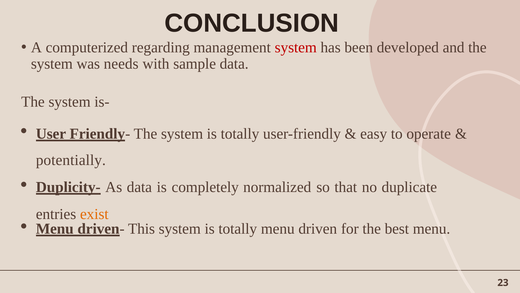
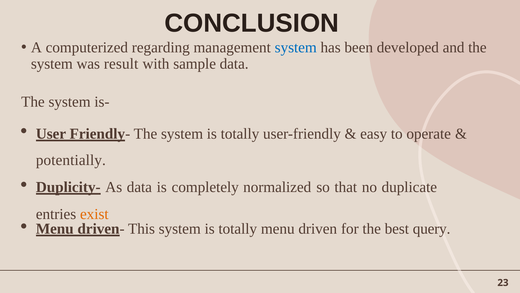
system colour: red -> blue (296, 47)
needs: needs -> result (121, 64)
best menu: menu -> query (432, 228)
